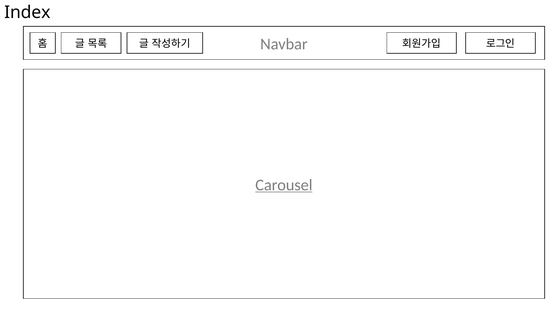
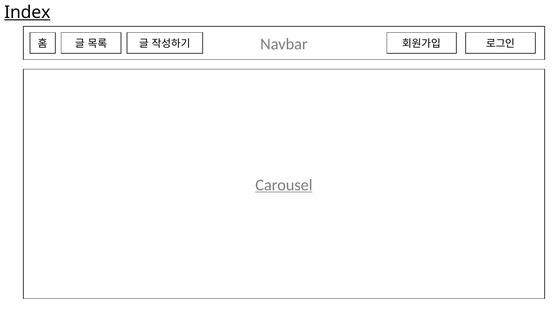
Index underline: none -> present (27, 12)
